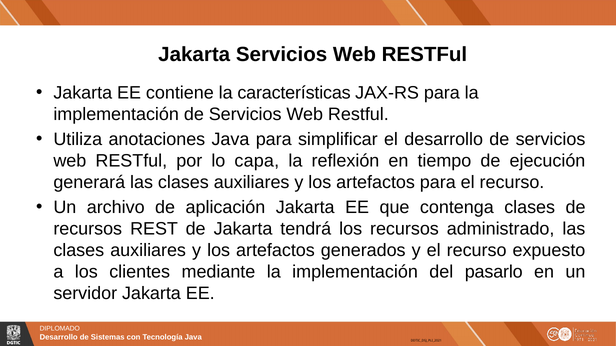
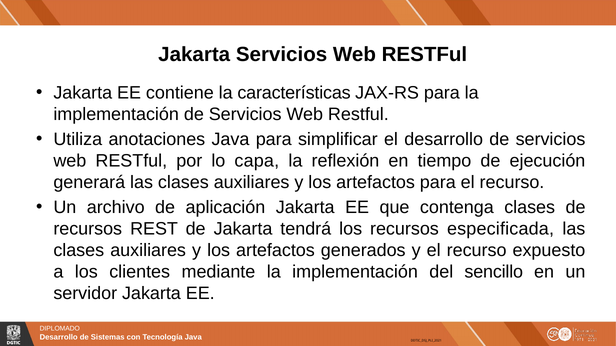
administrado: administrado -> especificada (501, 229)
pasarlo: pasarlo -> sencillo (494, 272)
